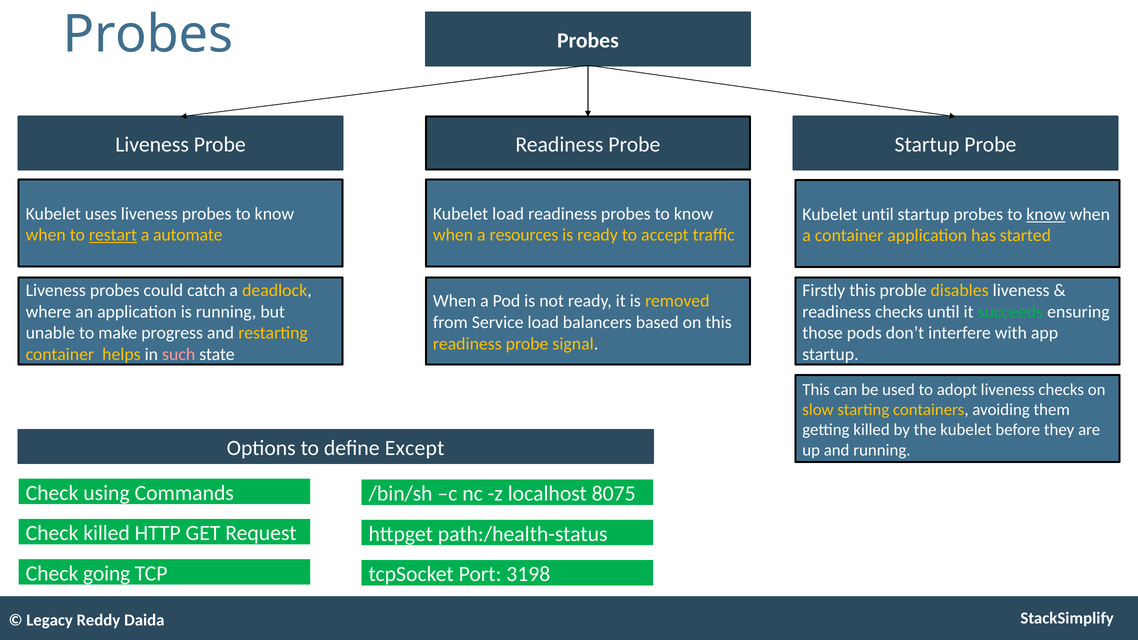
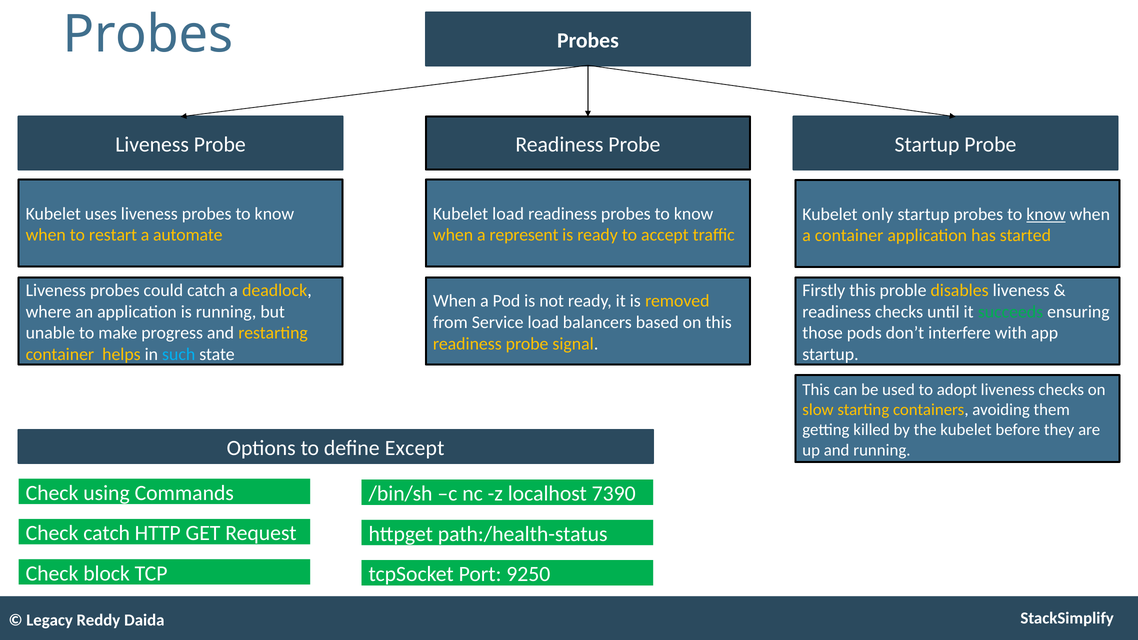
Kubelet until: until -> only (878, 214)
restart underline: present -> none (113, 235)
resources: resources -> represent (524, 235)
such colour: pink -> light blue (179, 354)
8075: 8075 -> 7390 (614, 494)
Check killed: killed -> catch (107, 533)
going: going -> block (107, 573)
3198: 3198 -> 9250 (528, 574)
